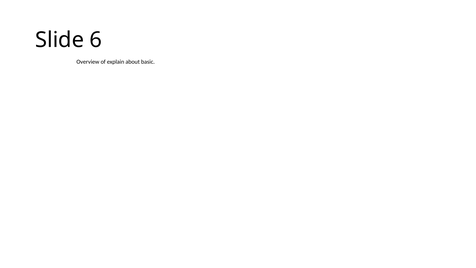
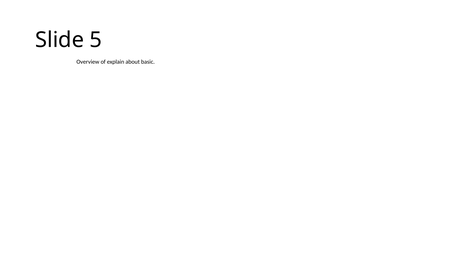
6: 6 -> 5 (96, 40)
